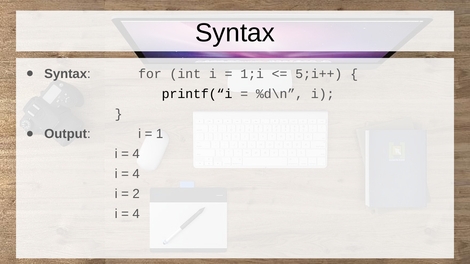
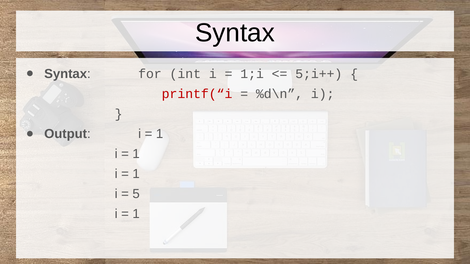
printf(“i colour: black -> red (197, 94)
4: 4 -> 1 (136, 154)
4: 4 -> 1 (136, 174)
2: 2 -> 5 (136, 194)
4: 4 -> 1 (136, 214)
